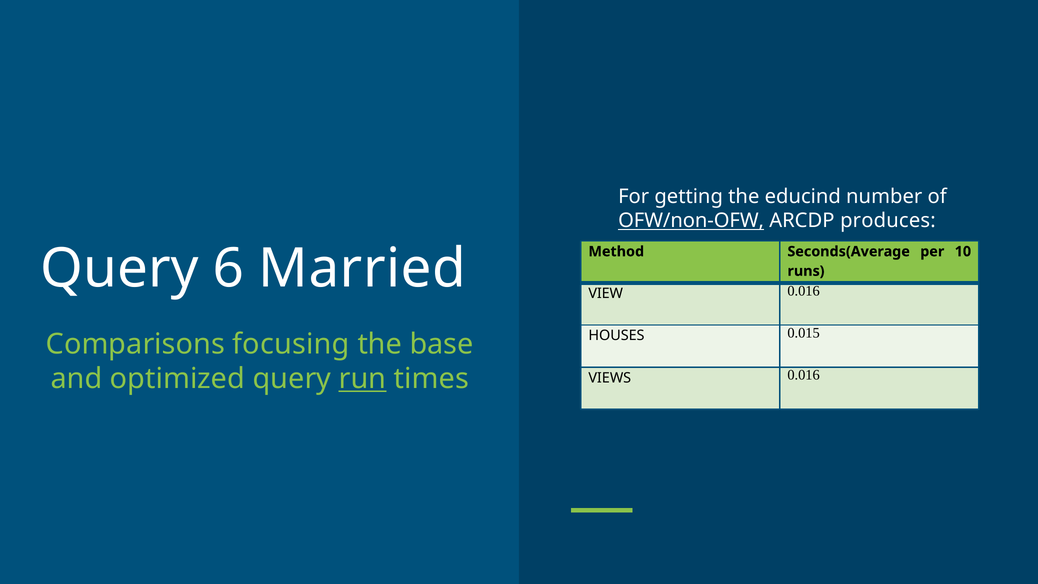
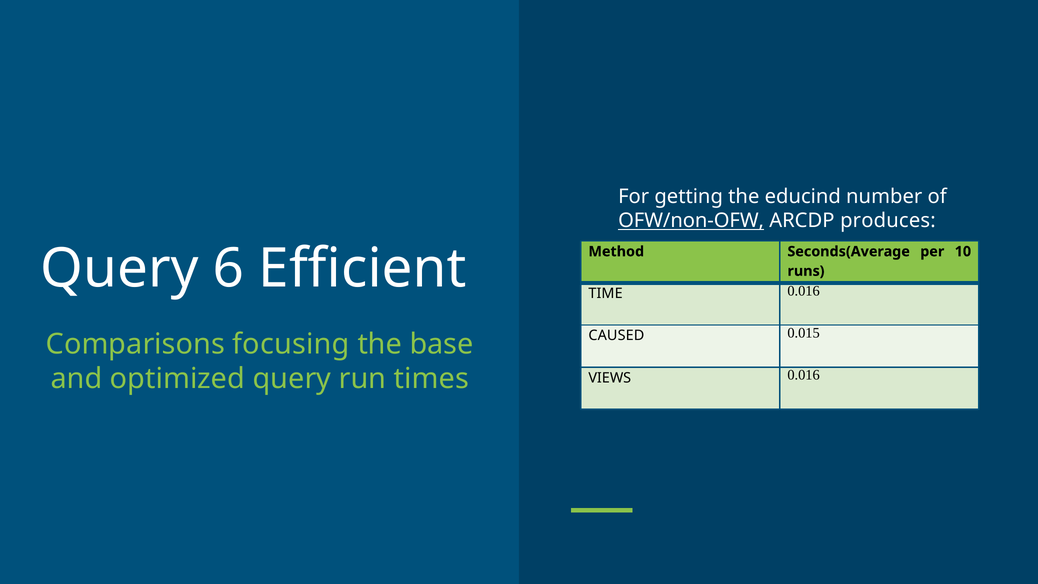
Married: Married -> Efficient (362, 269)
VIEW: VIEW -> TIME (606, 294)
HOUSES: HOUSES -> CAUSED (616, 336)
run underline: present -> none (362, 379)
